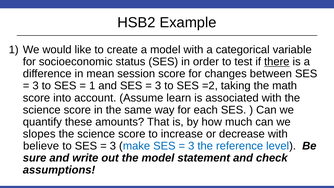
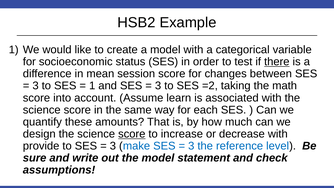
slopes: slopes -> design (39, 134)
score underline: none -> present (132, 134)
believe: believe -> provide (41, 146)
